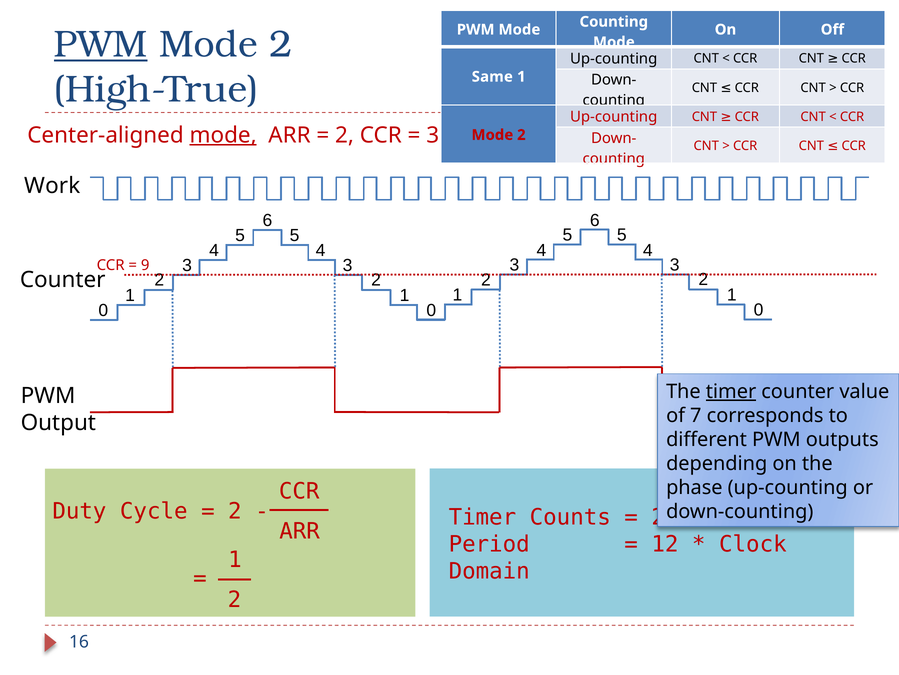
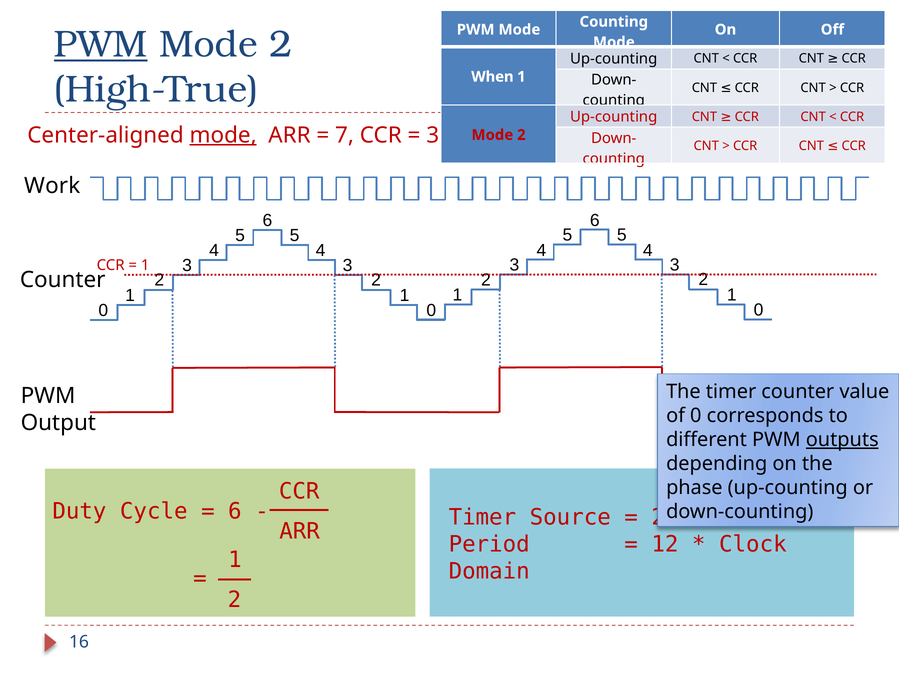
Same: Same -> When (492, 77)
2: 2 -> 7 (345, 135)
9: 9 -> 1 (145, 265)
timer underline: present -> none (731, 391)
of 7: 7 -> 0 (696, 415)
outputs underline: none -> present (842, 439)
2: 2 -> 6 (235, 511)
Counts: Counts -> Source (570, 517)
